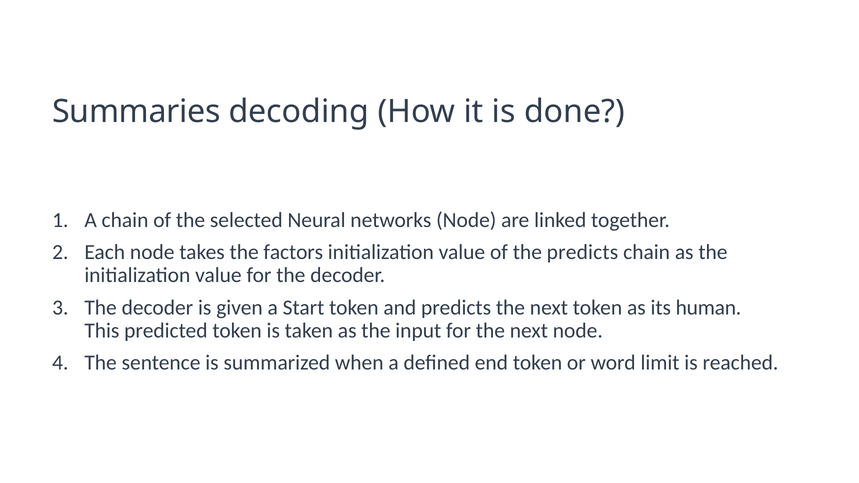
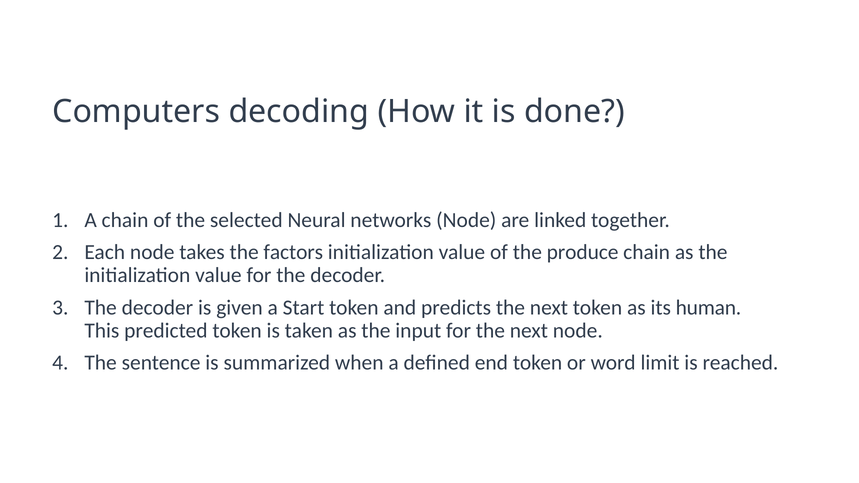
Summaries: Summaries -> Computers (136, 111)
the predicts: predicts -> produce (583, 252)
